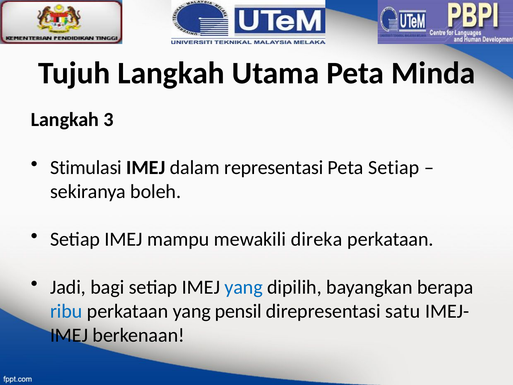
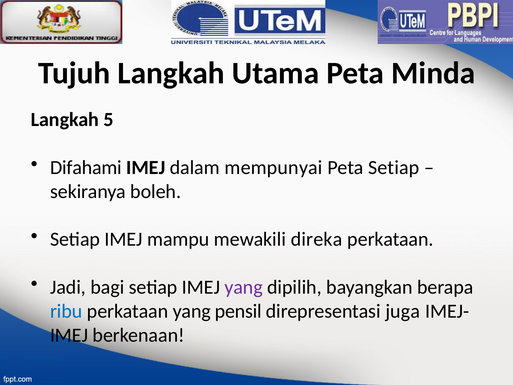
3: 3 -> 5 (109, 119)
Stimulasi: Stimulasi -> Difahami (86, 167)
representasi: representasi -> mempunyai (274, 167)
yang colour: blue -> purple (244, 287)
satu: satu -> juga (403, 311)
